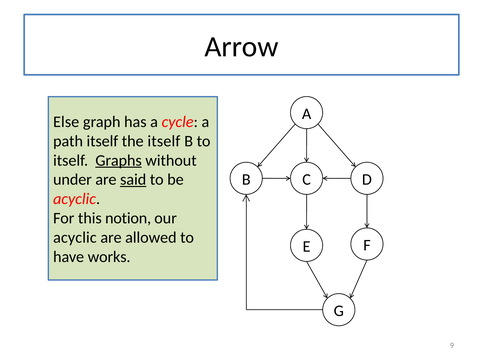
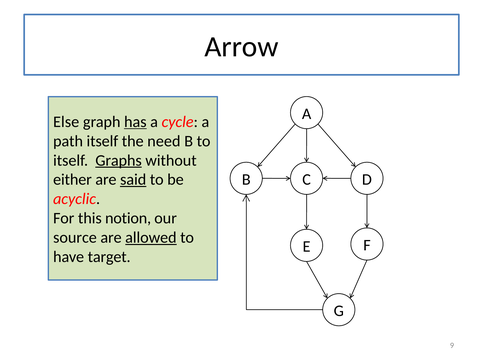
has underline: none -> present (135, 122)
the itself: itself -> need (164, 141)
under: under -> either (72, 180)
acyclic: acyclic -> source (75, 238)
allowed underline: none -> present (151, 238)
works: works -> target (109, 257)
